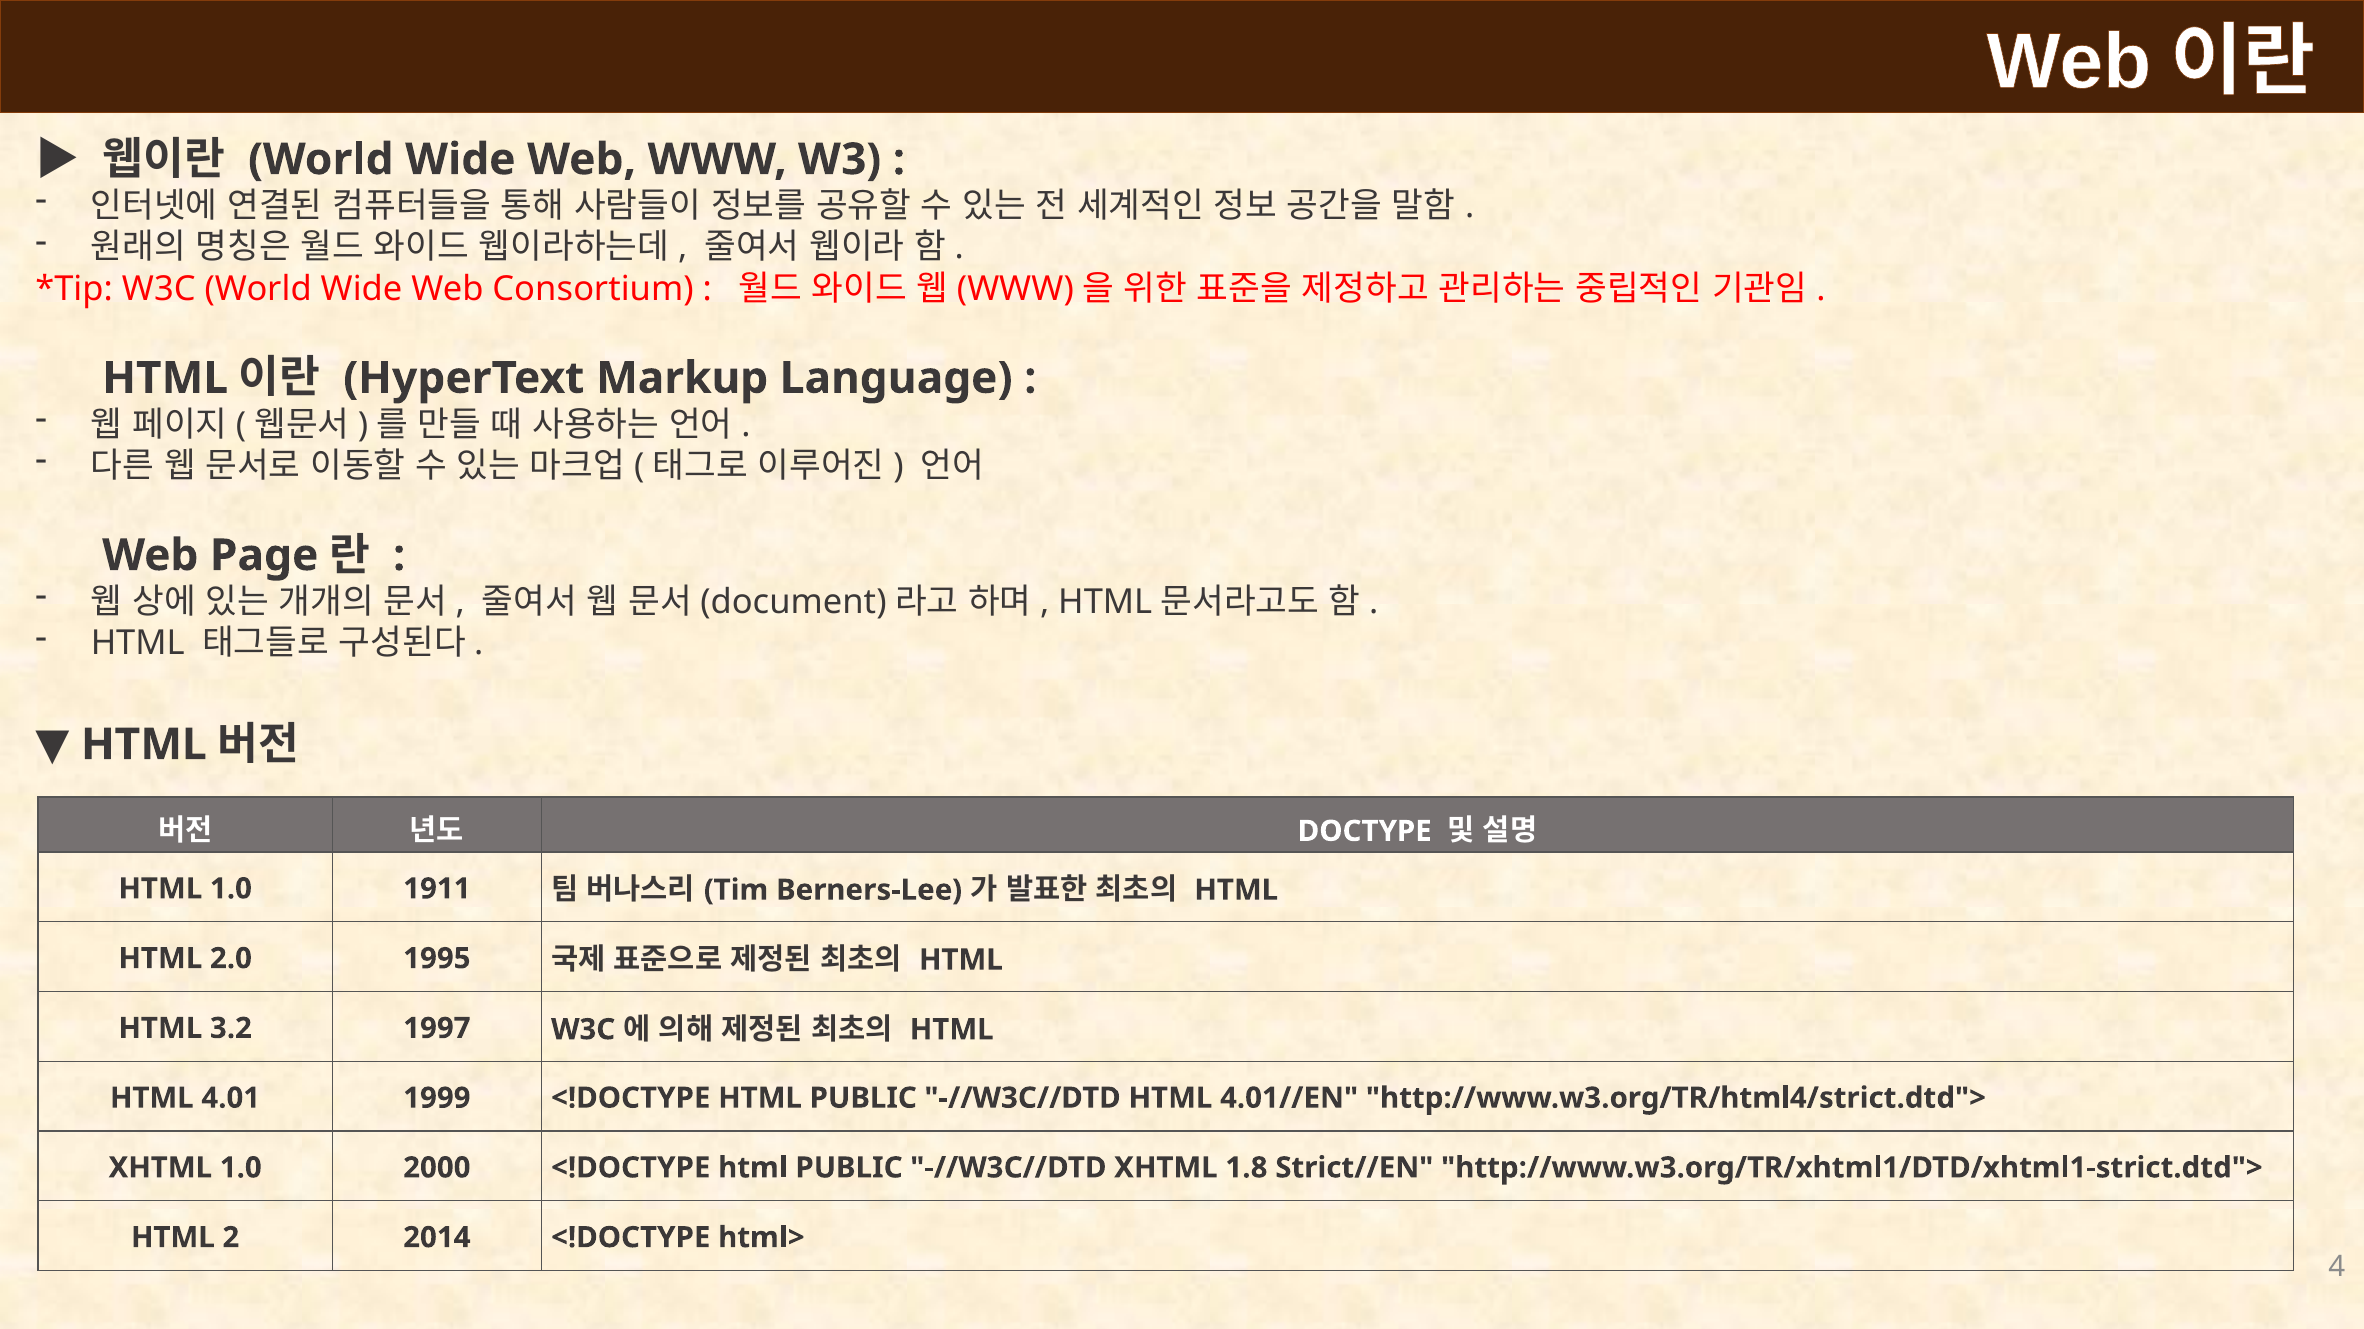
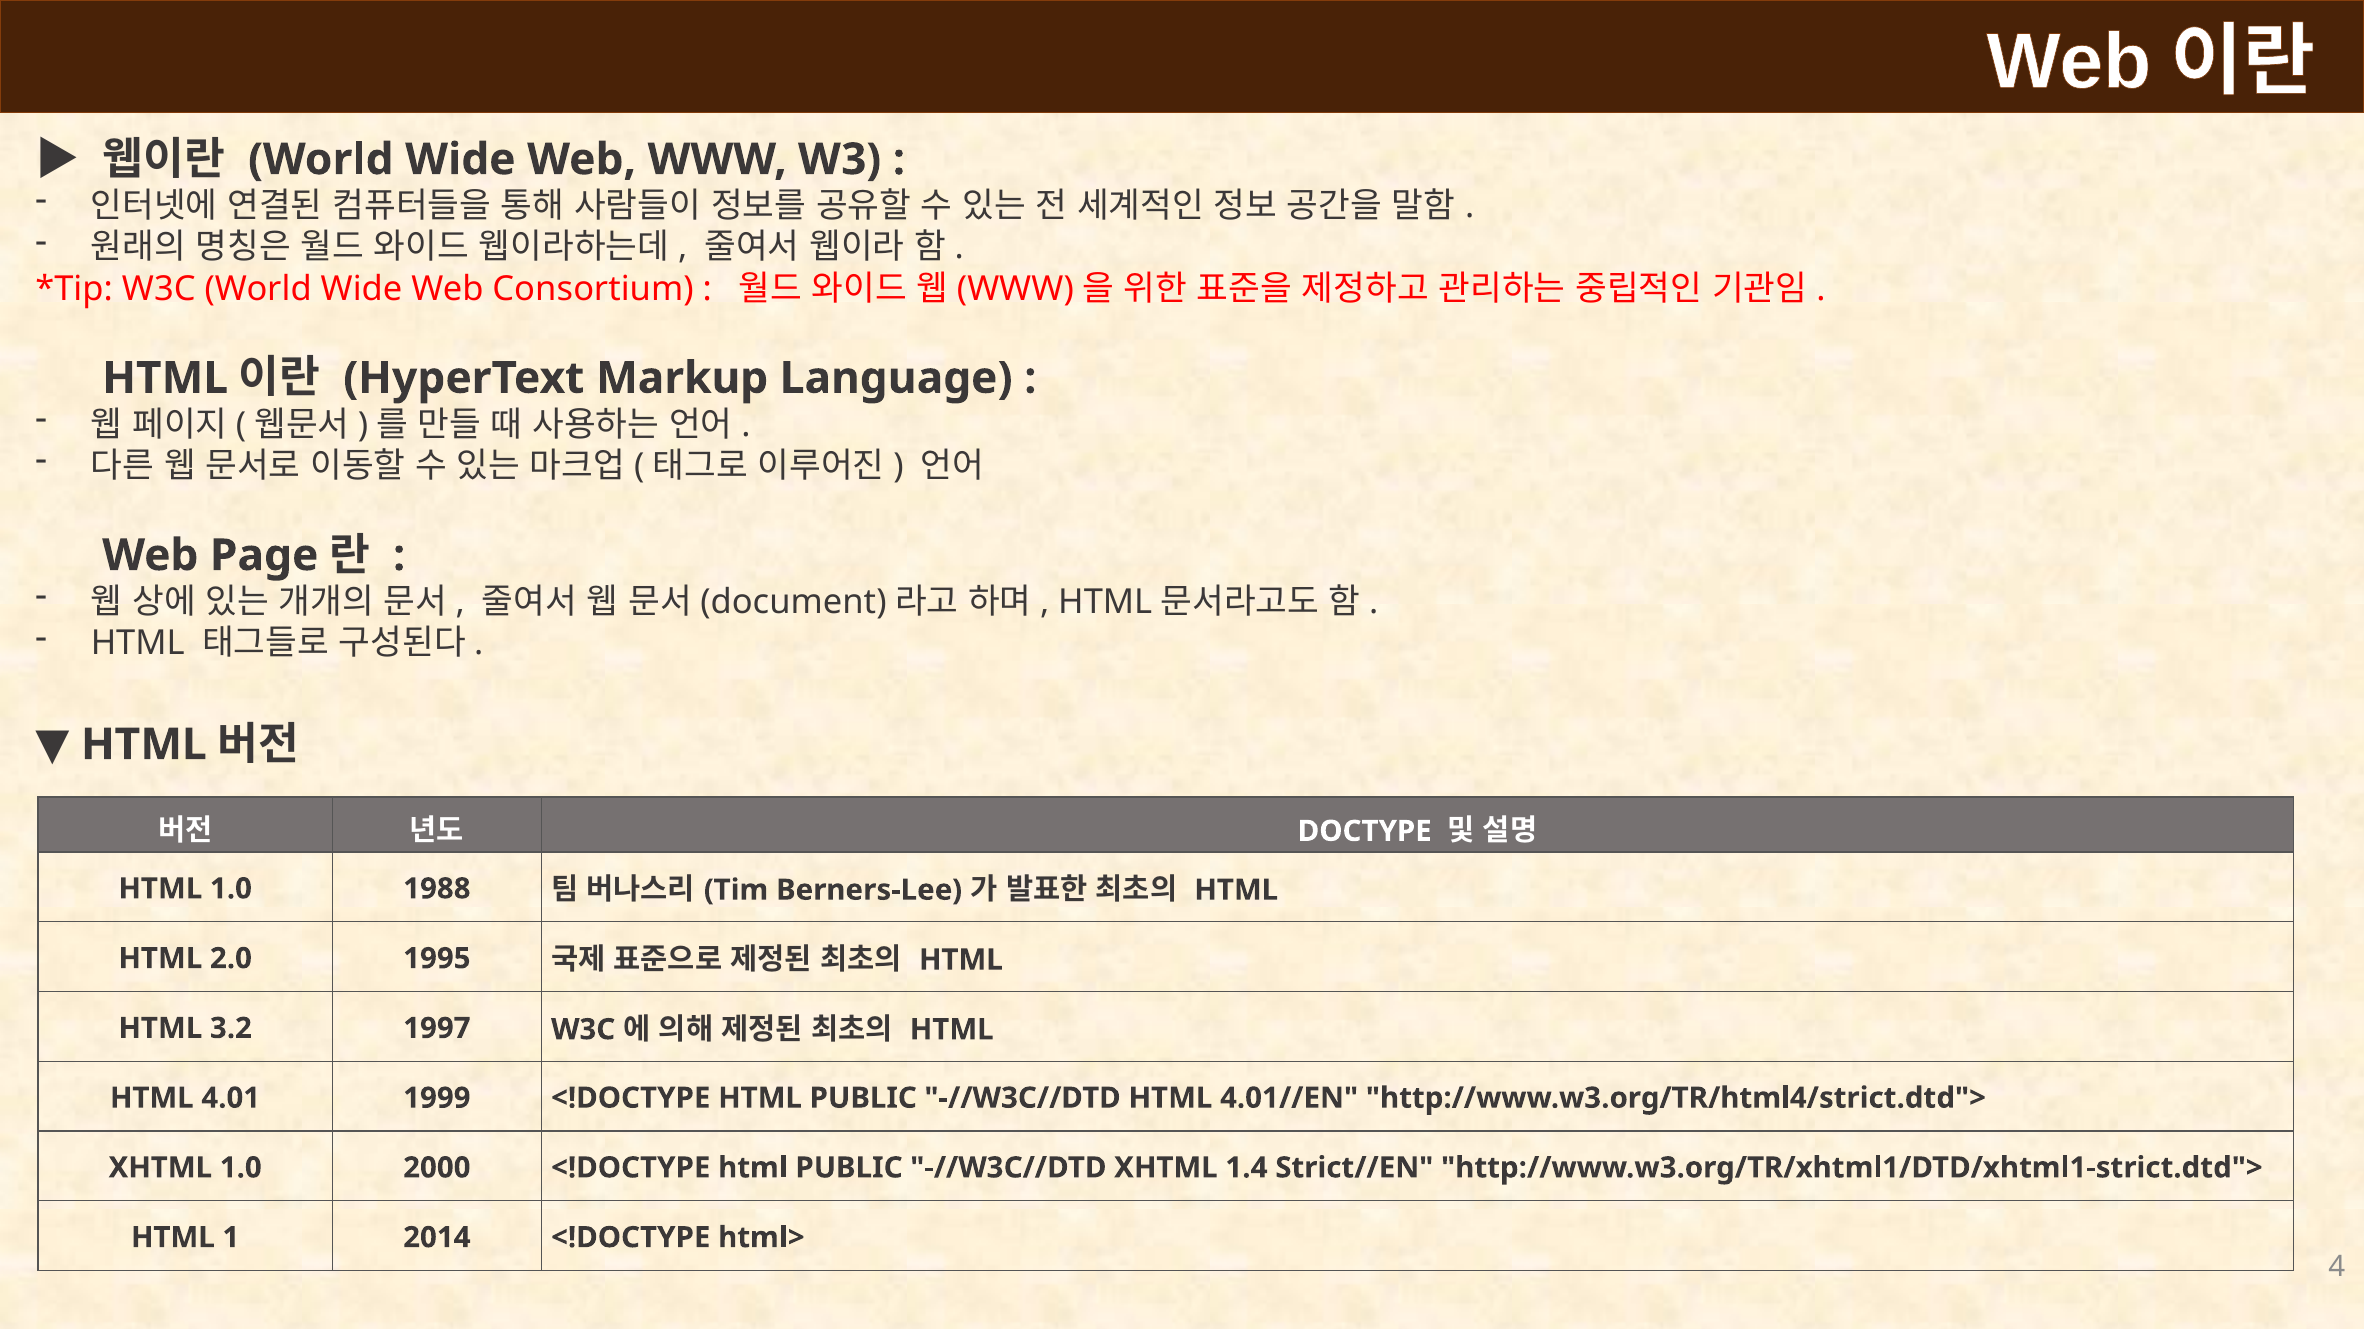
1911: 1911 -> 1988 (437, 889)
1.8: 1.8 -> 1.4 (1246, 1168)
2: 2 -> 1 (231, 1238)
